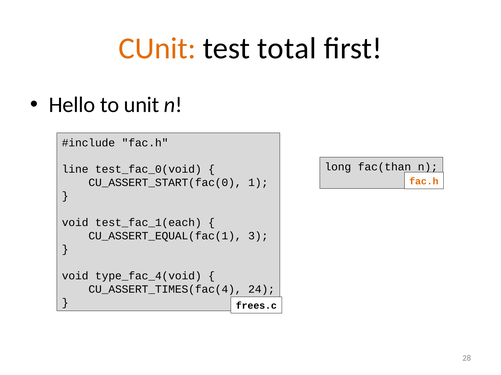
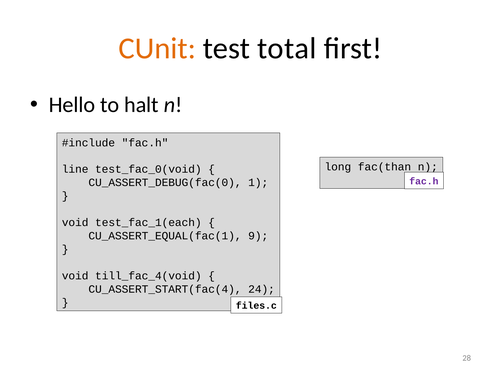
unit: unit -> halt (141, 105)
fac.h colour: orange -> purple (424, 182)
CU_ASSERT_START(fac(0: CU_ASSERT_START(fac(0 -> CU_ASSERT_DEBUG(fac(0 (165, 183)
3: 3 -> 9 (258, 236)
type_fac_4(void: type_fac_4(void -> till_fac_4(void (148, 276)
CU_ASSERT_TIMES(fac(4: CU_ASSERT_TIMES(fac(4 -> CU_ASSERT_START(fac(4 (165, 290)
frees.c: frees.c -> files.c (256, 306)
